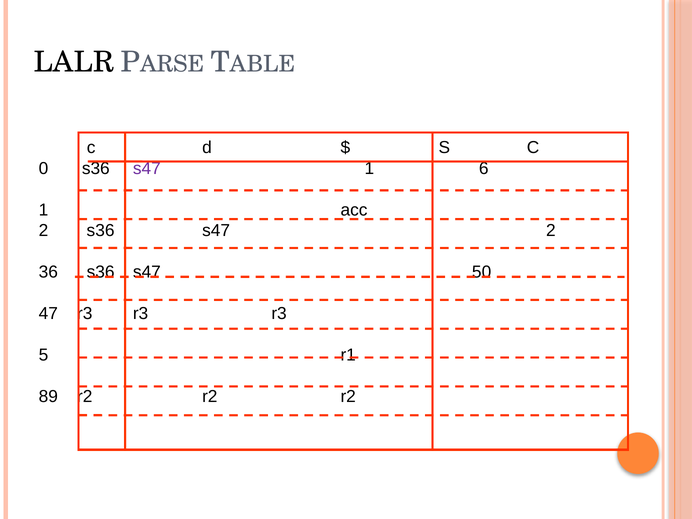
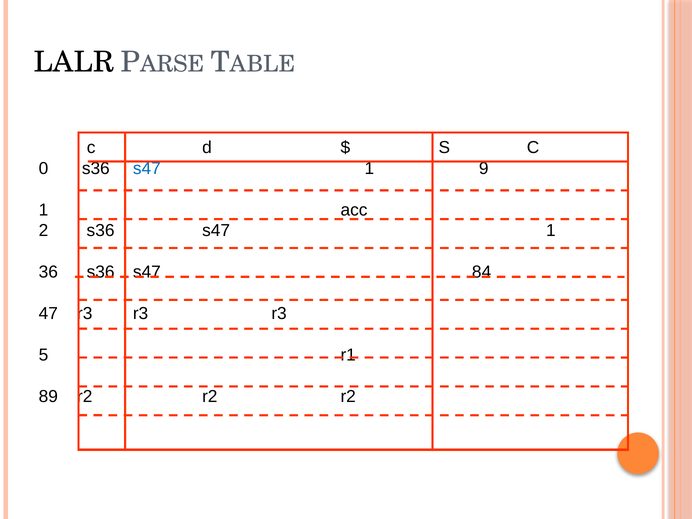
s47 colour: purple -> blue (147, 168)
6: 6 -> 9 (484, 168)
2 s36 s47 2: 2 -> 1 (551, 231)
50: 50 -> 84 (482, 272)
